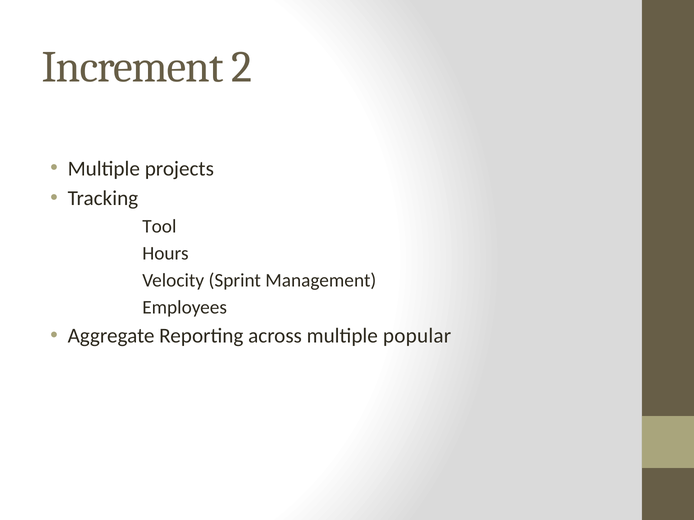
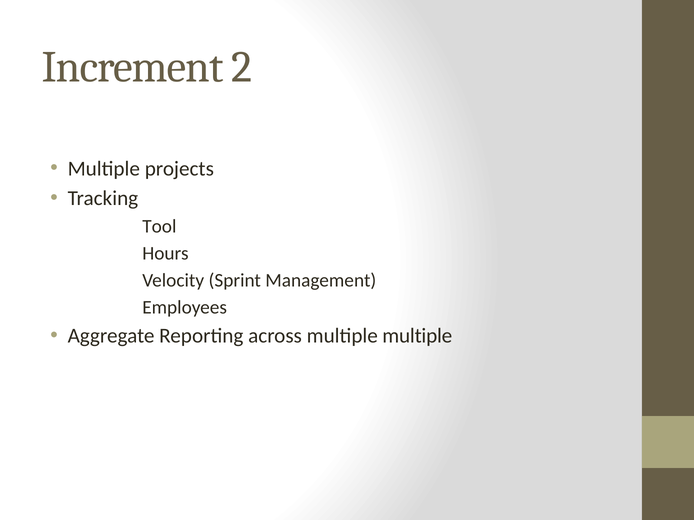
multiple popular: popular -> multiple (417, 336)
